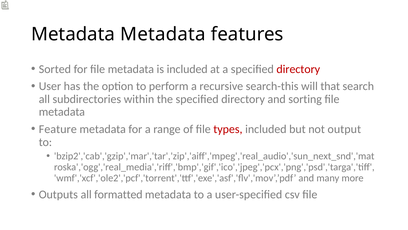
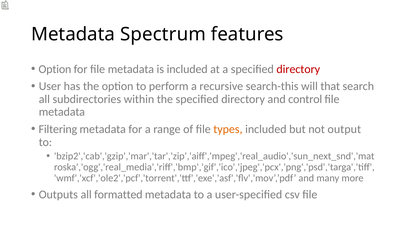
Metadata Metadata: Metadata -> Spectrum (163, 34)
Sorted: Sorted -> Option (55, 69)
sorting: sorting -> control (305, 99)
Feature: Feature -> Filtering (58, 129)
types colour: red -> orange (228, 129)
